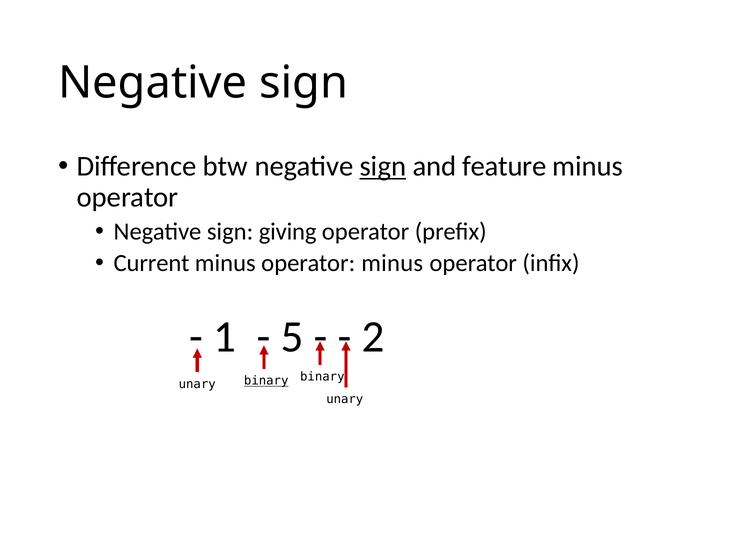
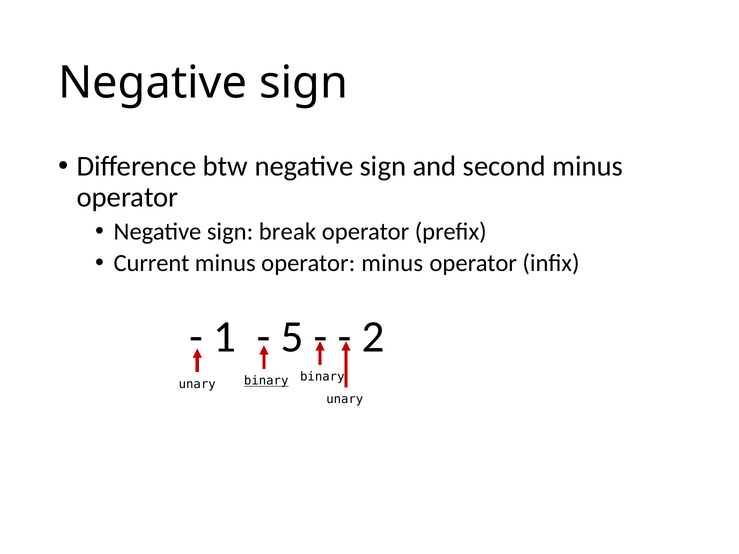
sign underline: present -> none (383, 167)
feature: feature -> second (504, 167)
giving: giving -> break (287, 231)
